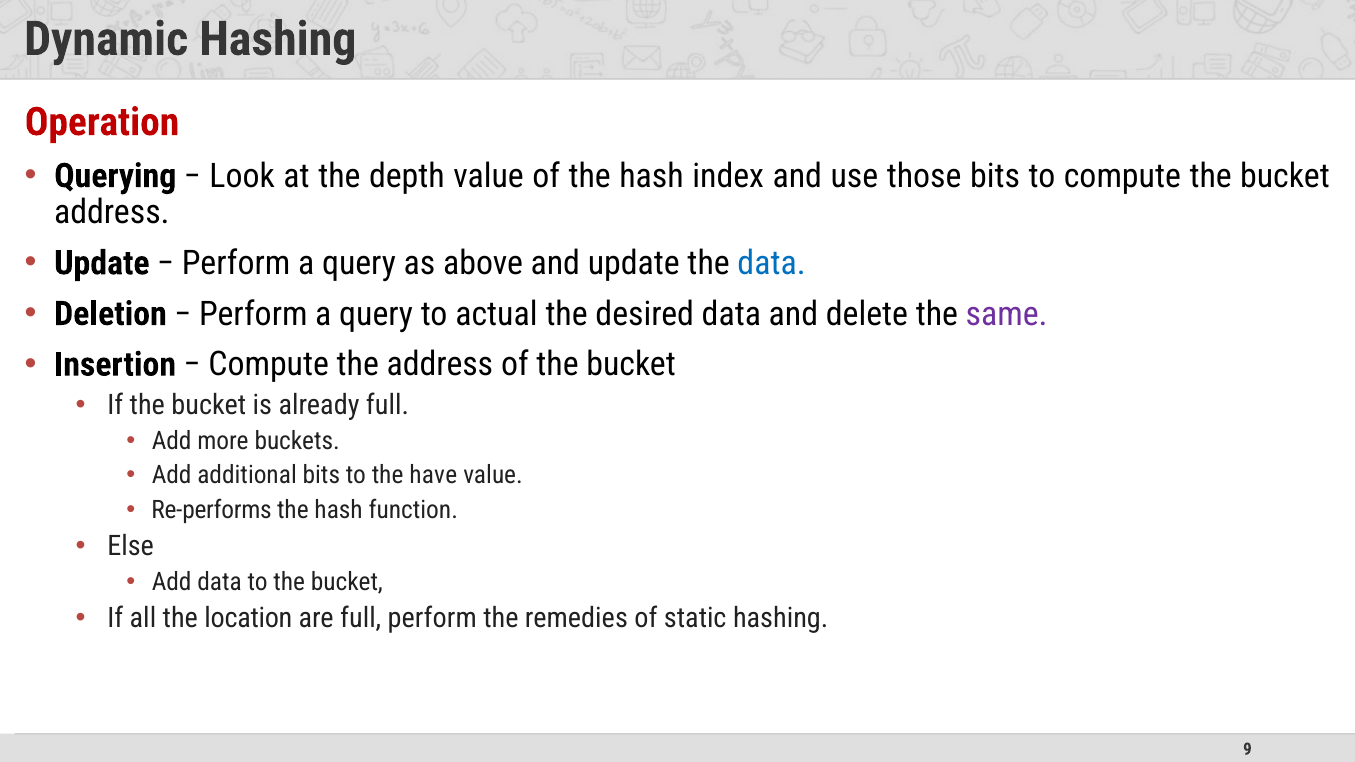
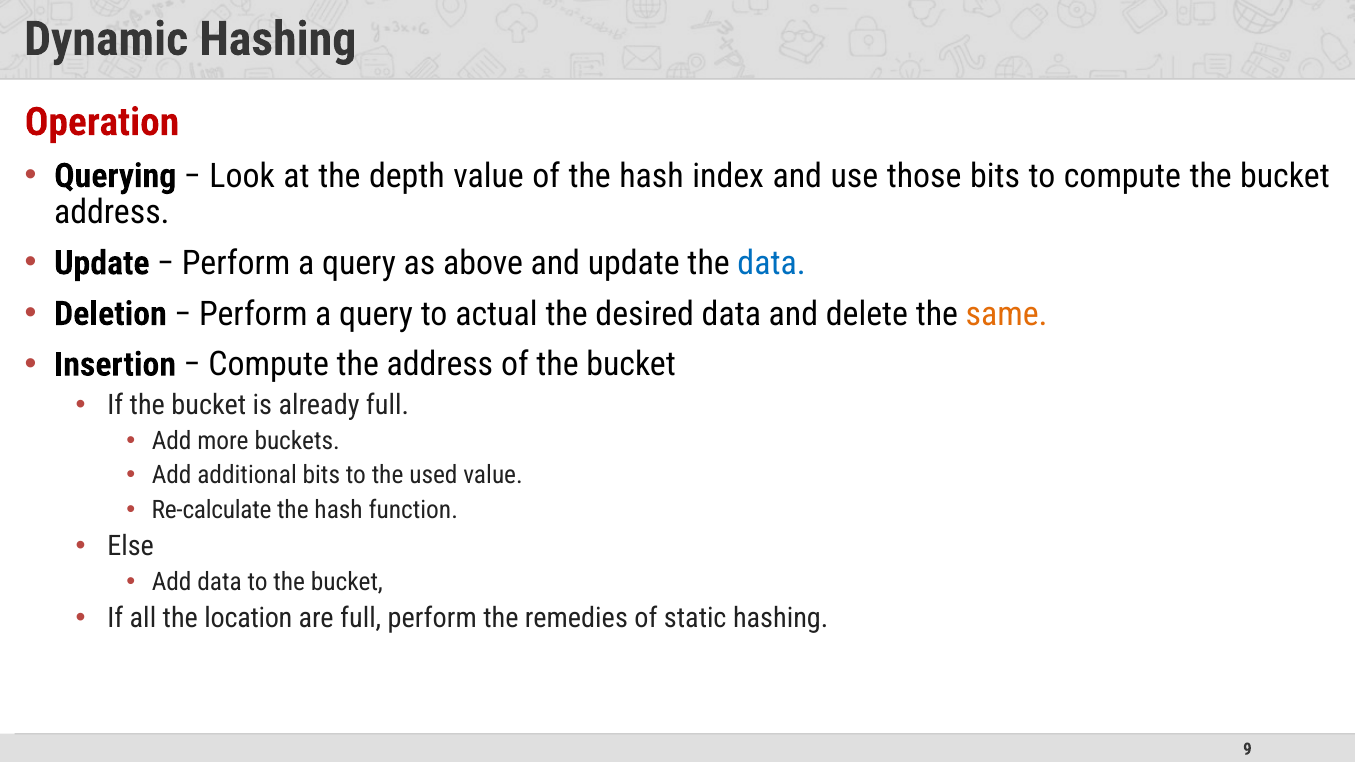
same colour: purple -> orange (1007, 314)
have: have -> used (433, 476)
Re-performs: Re-performs -> Re-calculate (212, 510)
